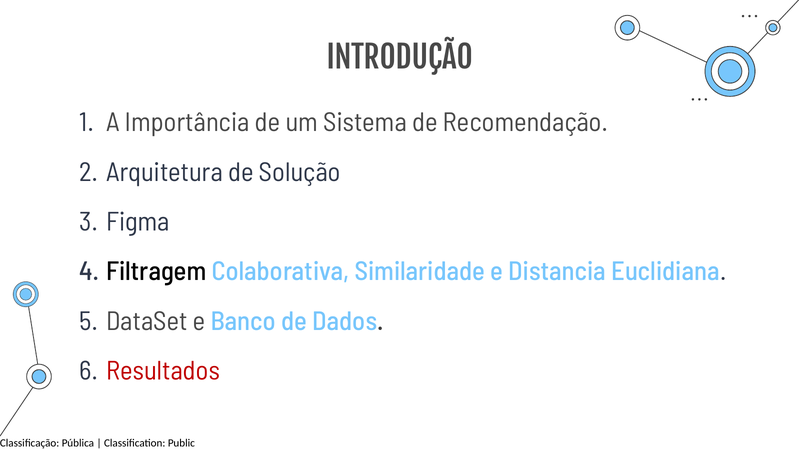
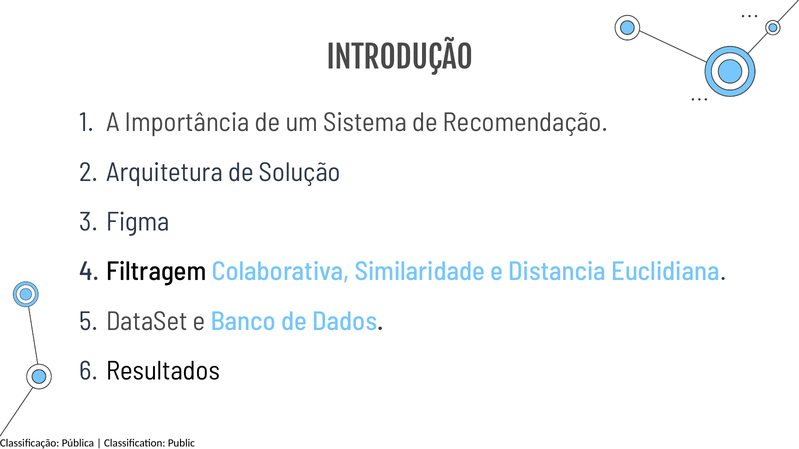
Resultados colour: red -> black (163, 371)
